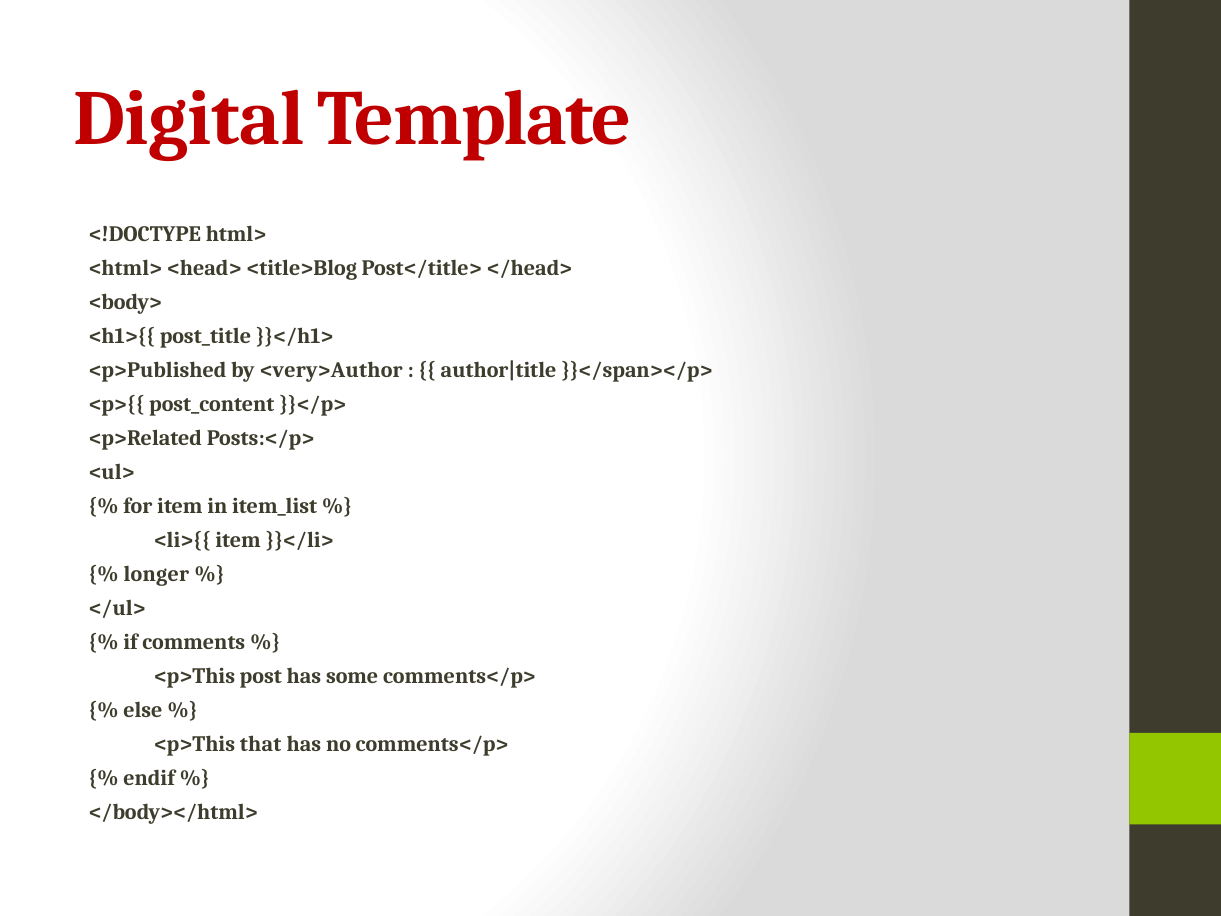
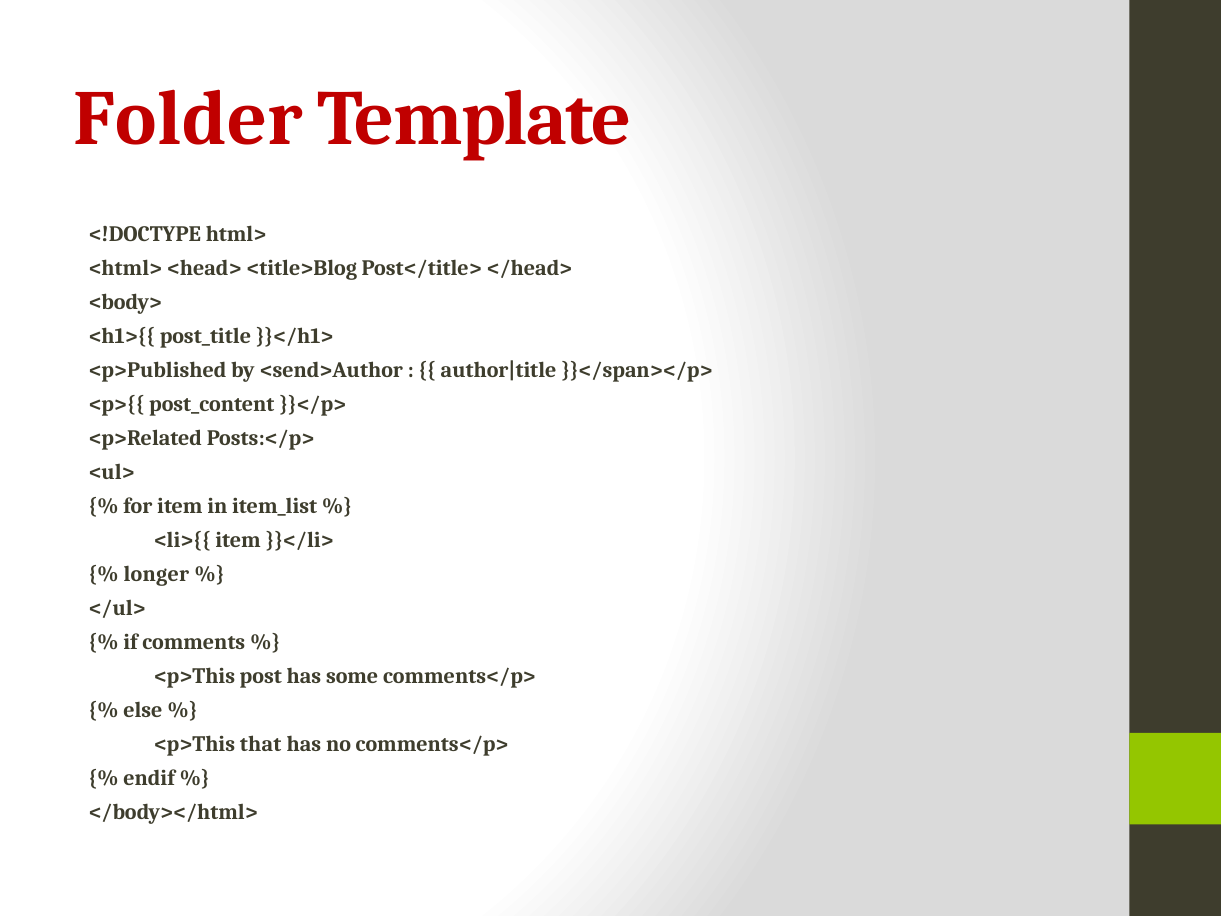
Digital: Digital -> Folder (188, 118)
<very>Author: <very>Author -> <send>Author (331, 370)
